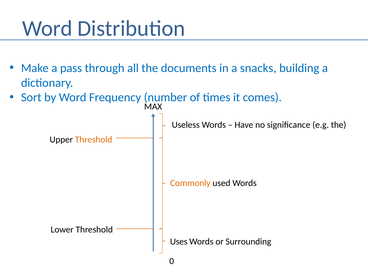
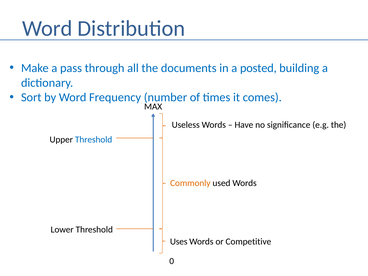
snacks: snacks -> posted (258, 68)
Threshold colour: orange -> blue (94, 140)
Surrounding: Surrounding -> Competitive (248, 242)
